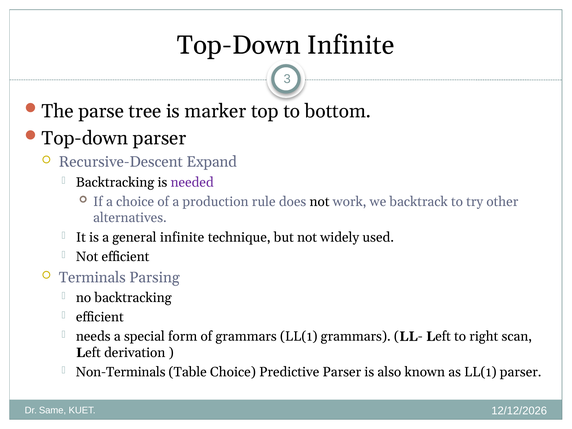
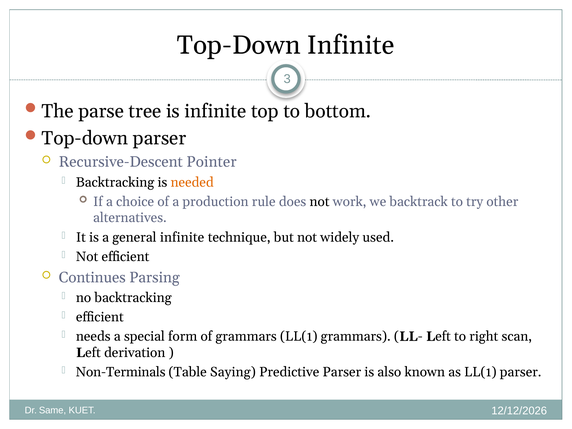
is marker: marker -> infinite (215, 111)
Expand: Expand -> Pointer (212, 162)
needed colour: purple -> orange (192, 182)
Terminals: Terminals -> Continues (92, 277)
Table Choice: Choice -> Saying (233, 372)
